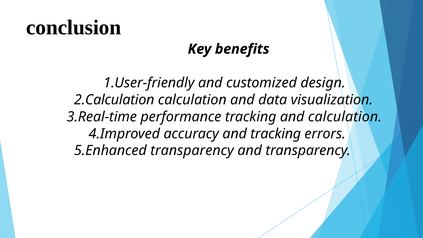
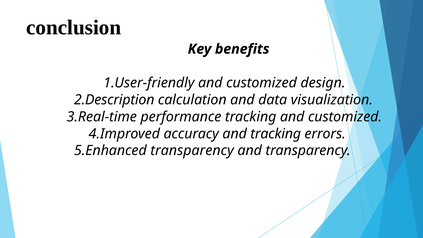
2.Calculation: 2.Calculation -> 2.Description (114, 100)
tracking and calculation: calculation -> customized (345, 117)
